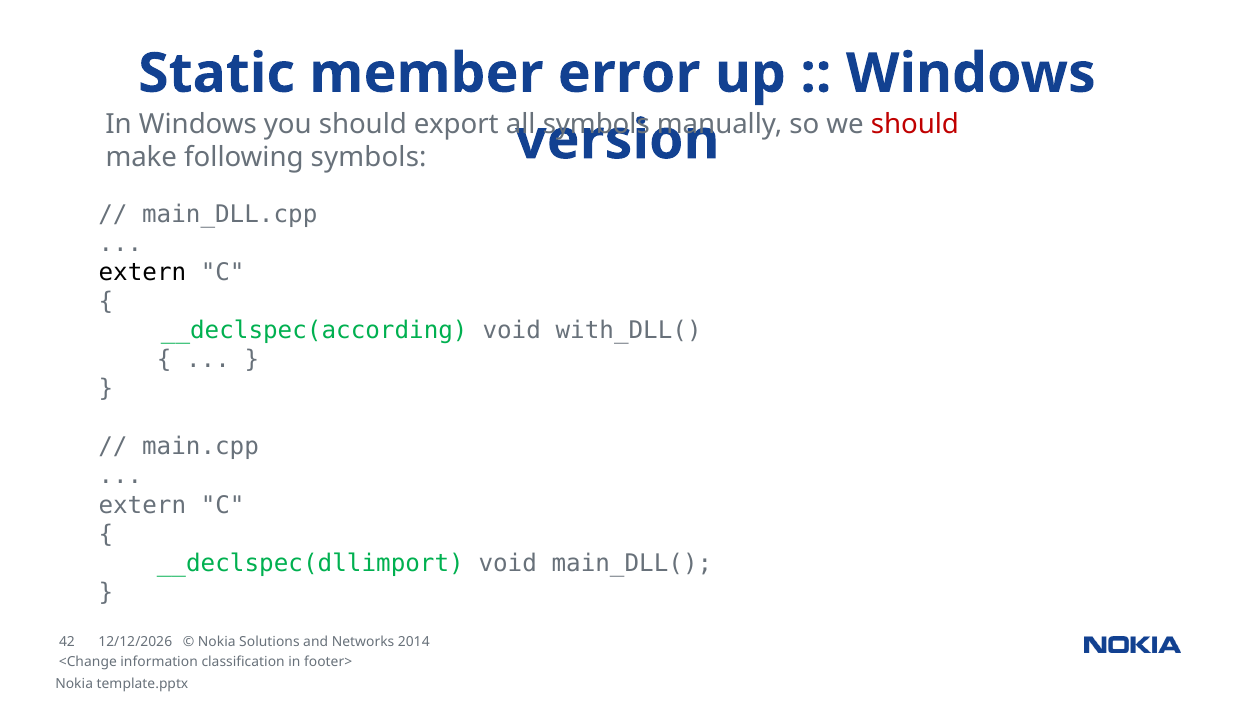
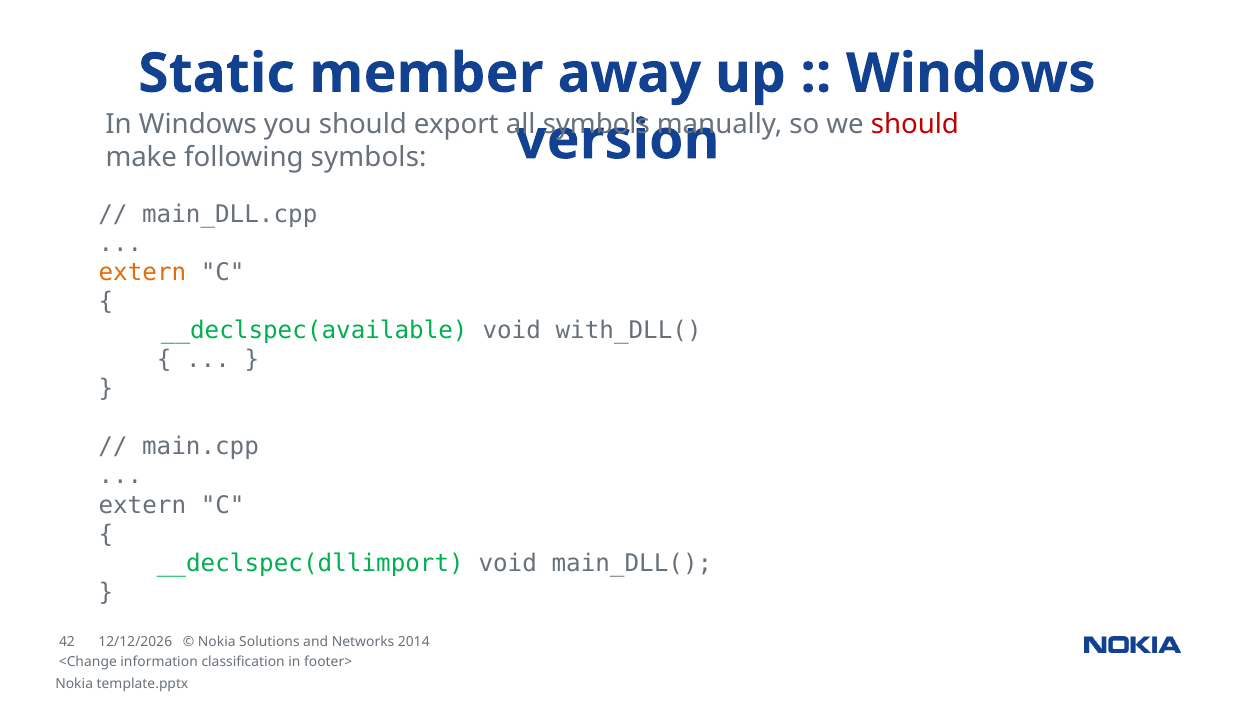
error: error -> away (629, 74)
extern colour: black -> orange (142, 272)
__declspec(according: __declspec(according -> __declspec(available (314, 330)
